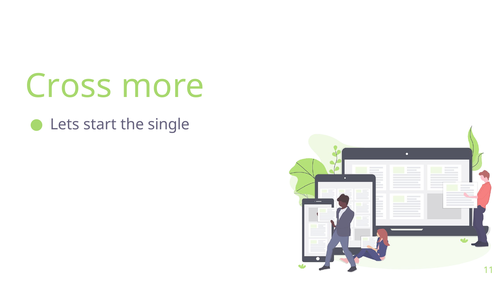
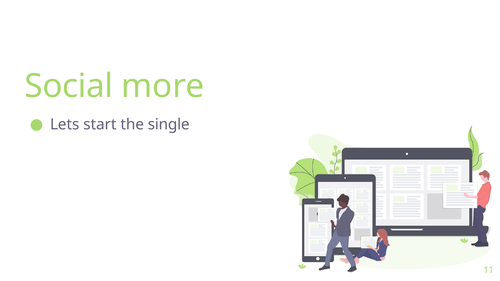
Cross: Cross -> Social (69, 86)
